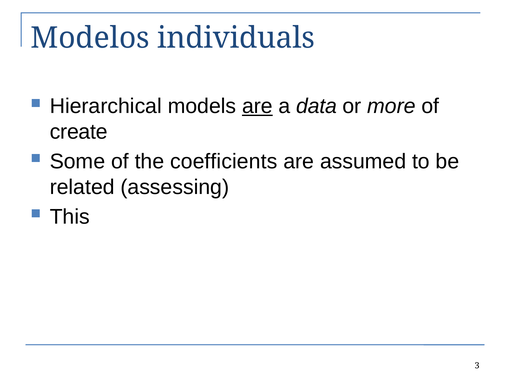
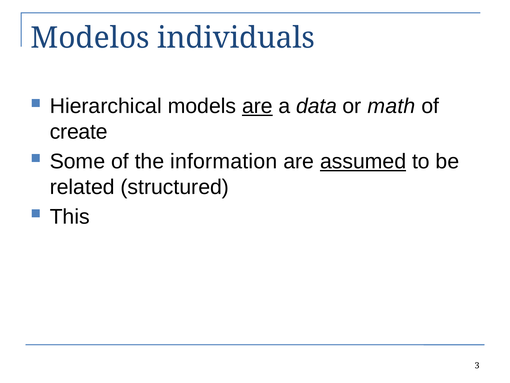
more: more -> math (391, 106)
coefficients: coefficients -> information (224, 161)
assumed underline: none -> present (363, 161)
assessing: assessing -> structured (175, 187)
